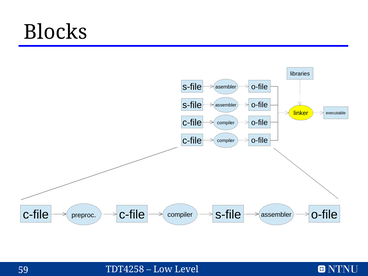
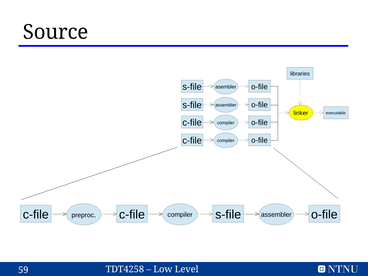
Blocks: Blocks -> Source (56, 32)
